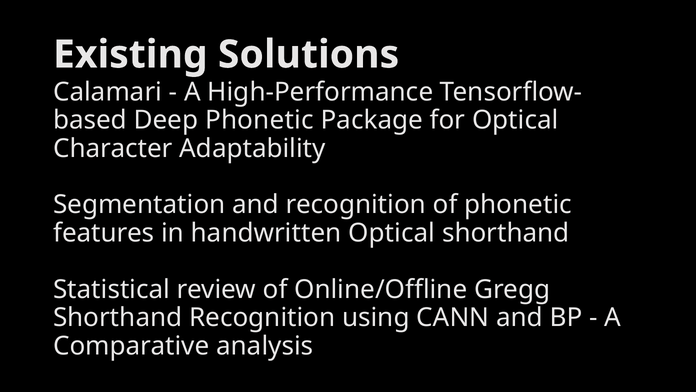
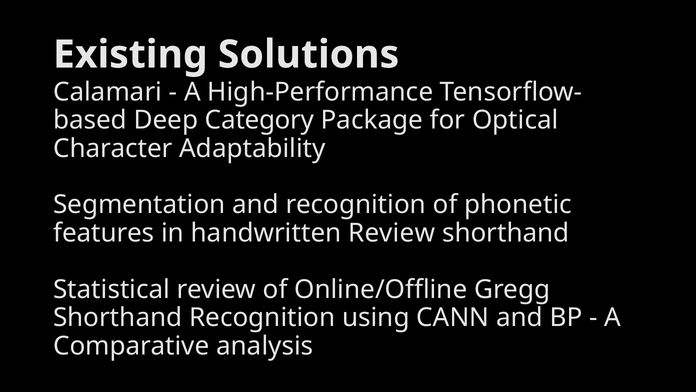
Deep Phonetic: Phonetic -> Category (260, 120)
handwritten Optical: Optical -> Review (392, 233)
